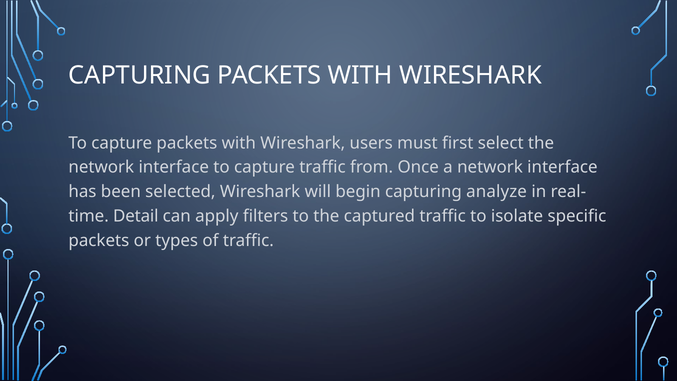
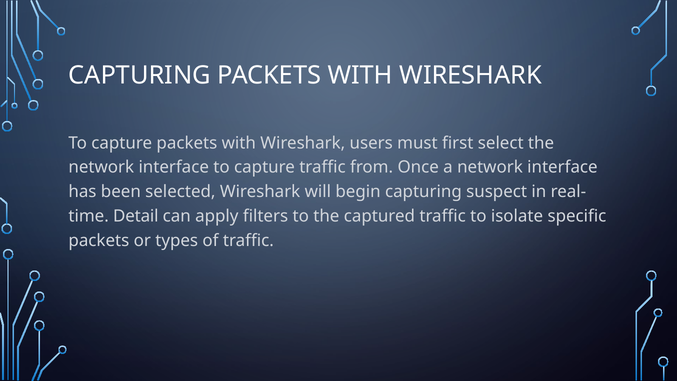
analyze: analyze -> suspect (497, 192)
